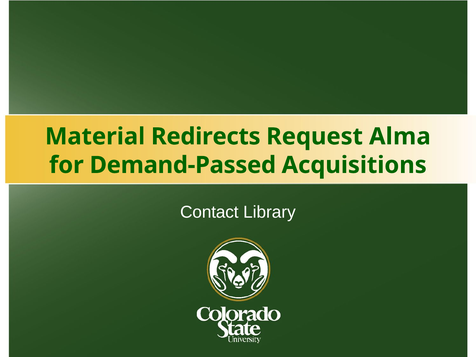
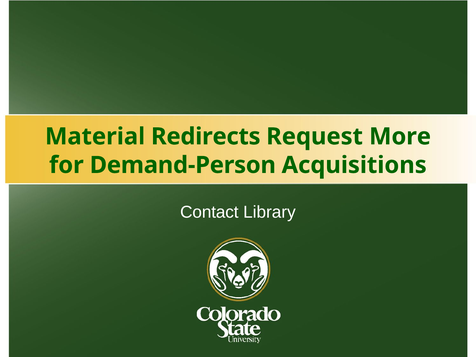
Alma: Alma -> More (400, 137)
Demand-Passed: Demand-Passed -> Demand-Person (183, 165)
